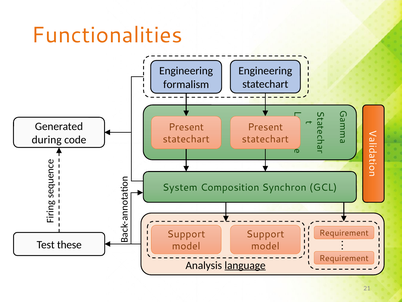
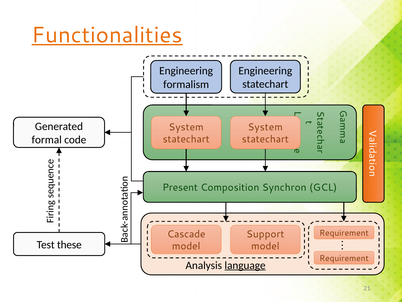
Functionalities underline: none -> present (107, 35)
Present: Present -> System (186, 127)
Present: Present -> System (265, 127)
during: during -> formal (47, 140)
System: System -> Present (180, 187)
Support: Support -> Cascade (186, 234)
